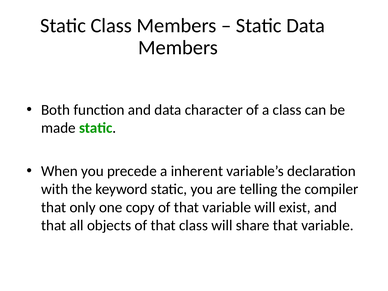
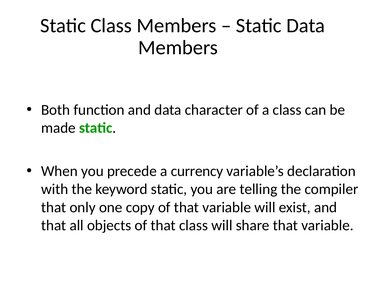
inherent: inherent -> currency (197, 171)
